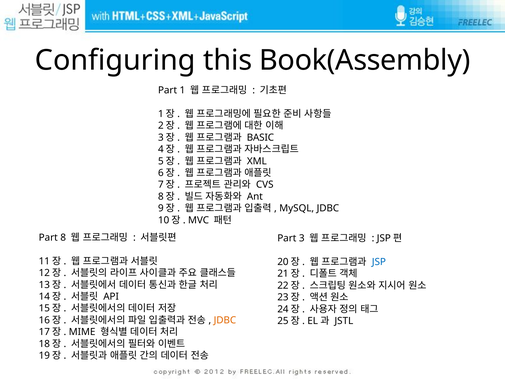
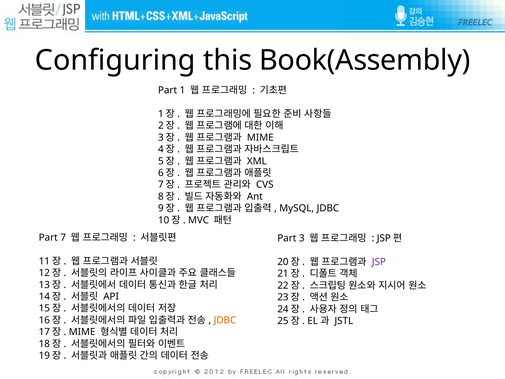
BASIC: BASIC -> MIME (260, 137)
8: 8 -> 7 (63, 237)
JSP colour: blue -> purple (379, 262)
